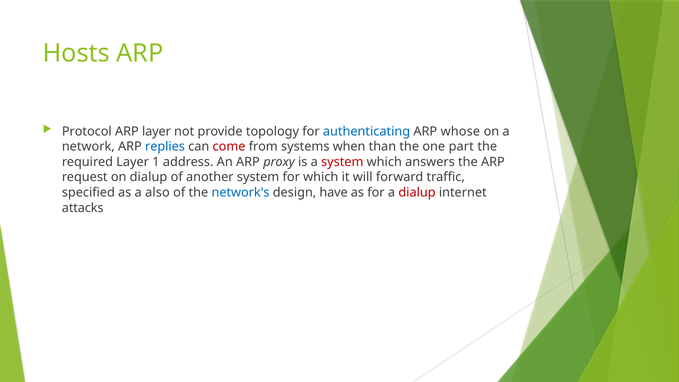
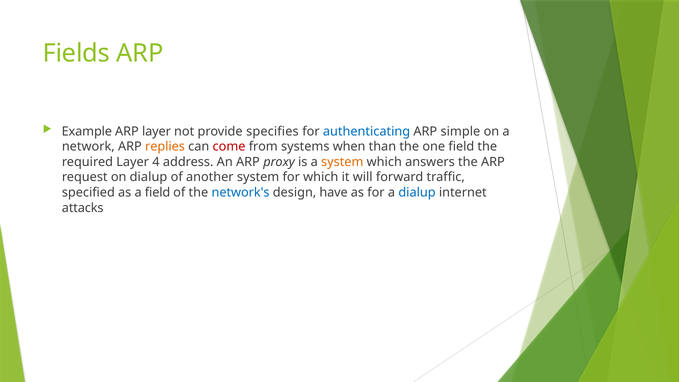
Hosts: Hosts -> Fields (76, 54)
Protocol: Protocol -> Example (87, 131)
topology: topology -> specifies (272, 131)
whose: whose -> simple (460, 131)
replies colour: blue -> orange (165, 147)
one part: part -> field (461, 147)
1: 1 -> 4 (156, 162)
system colour: red -> orange (342, 162)
a also: also -> field (158, 193)
dialup colour: red -> blue (417, 193)
